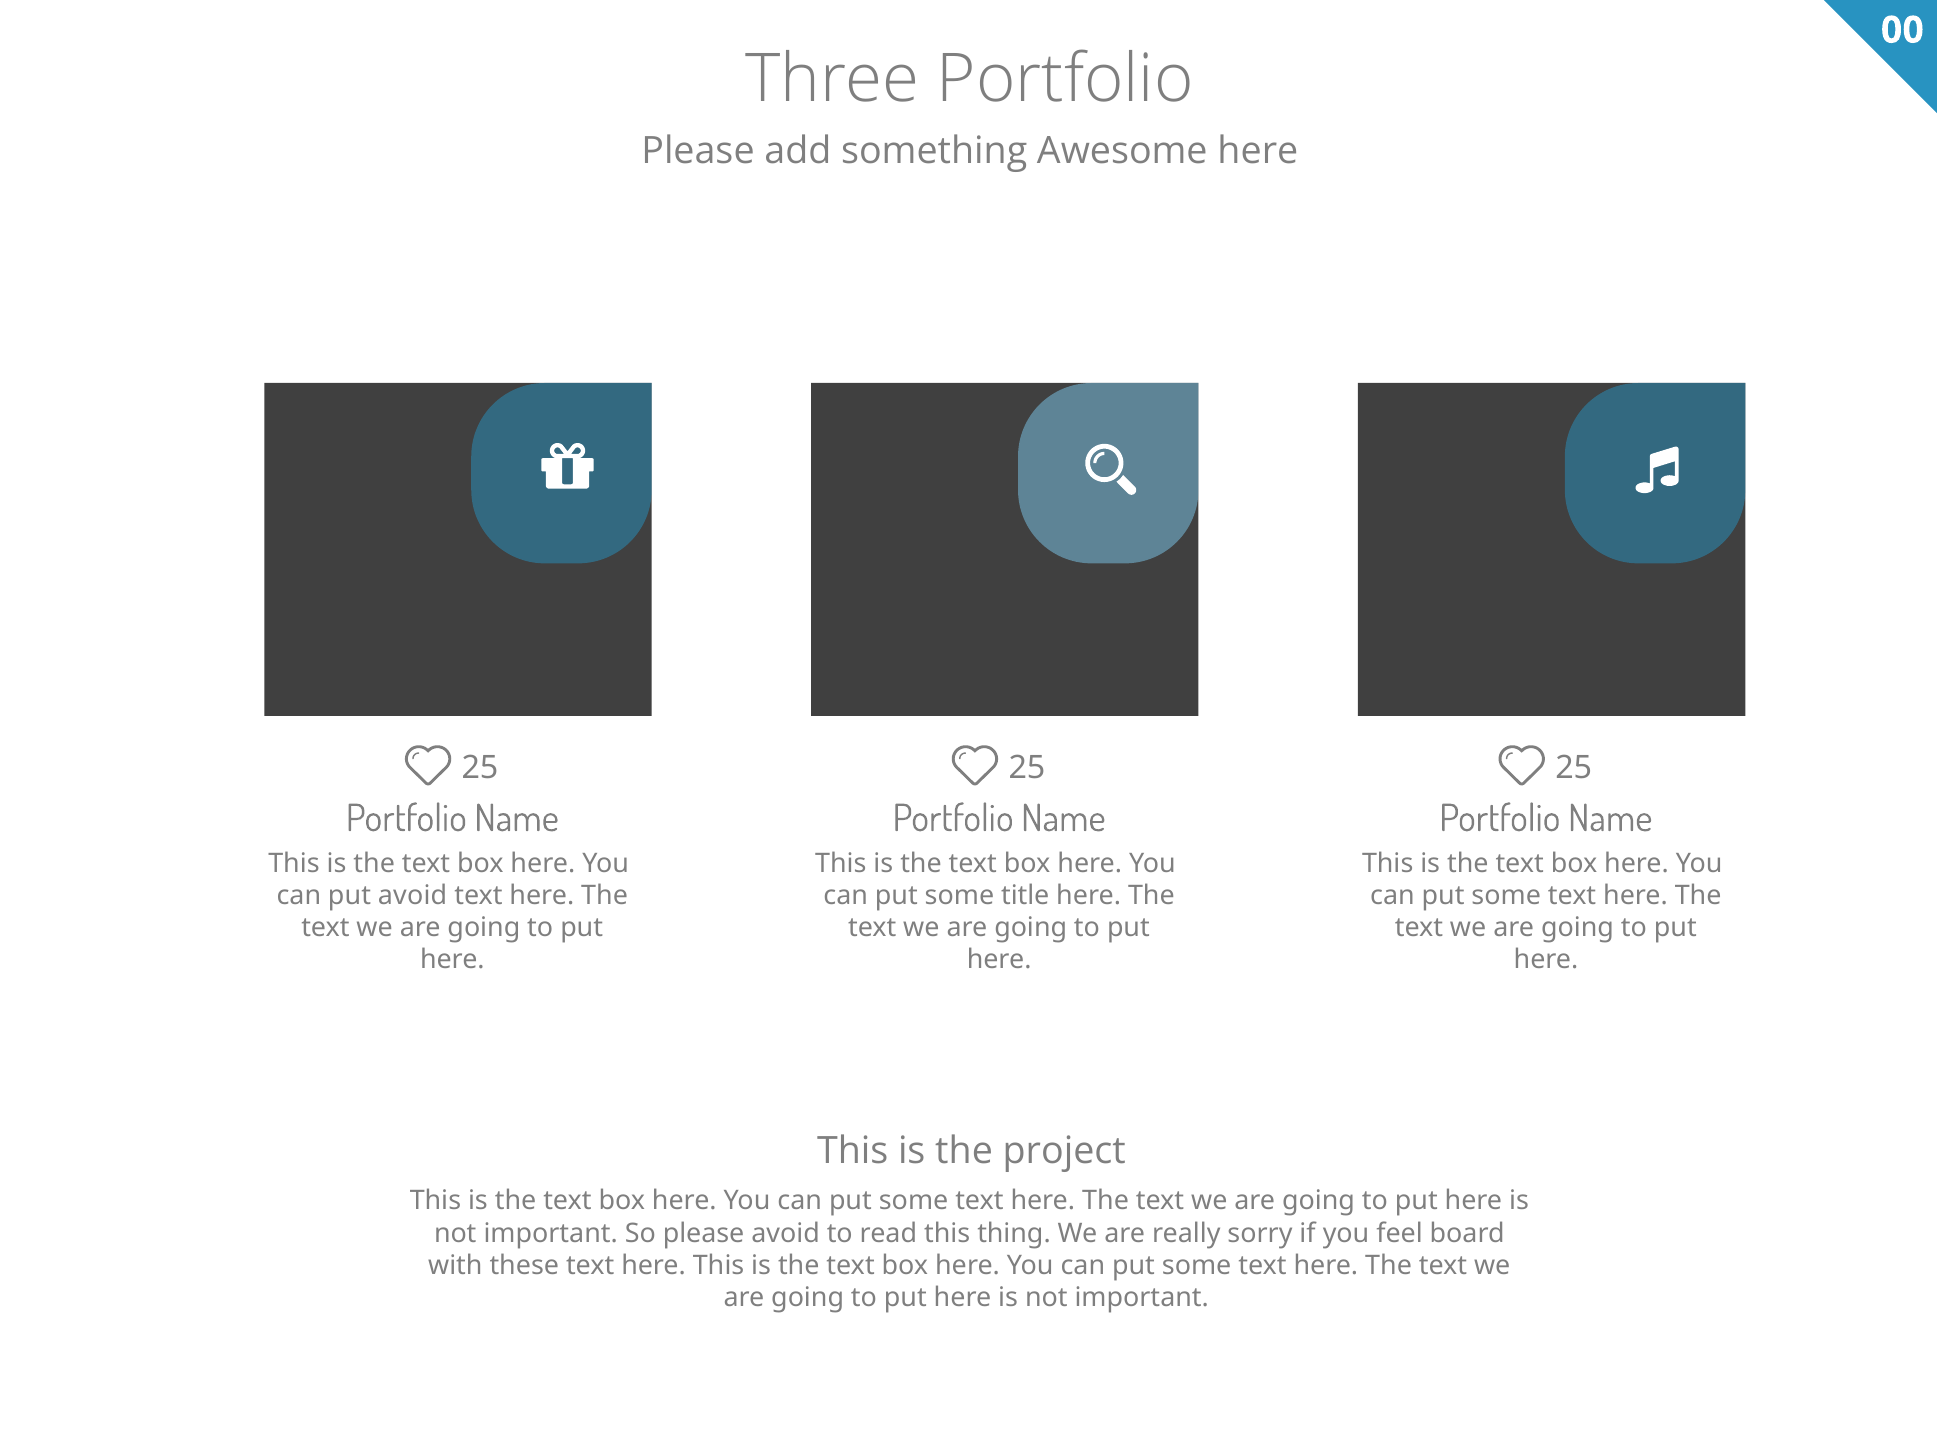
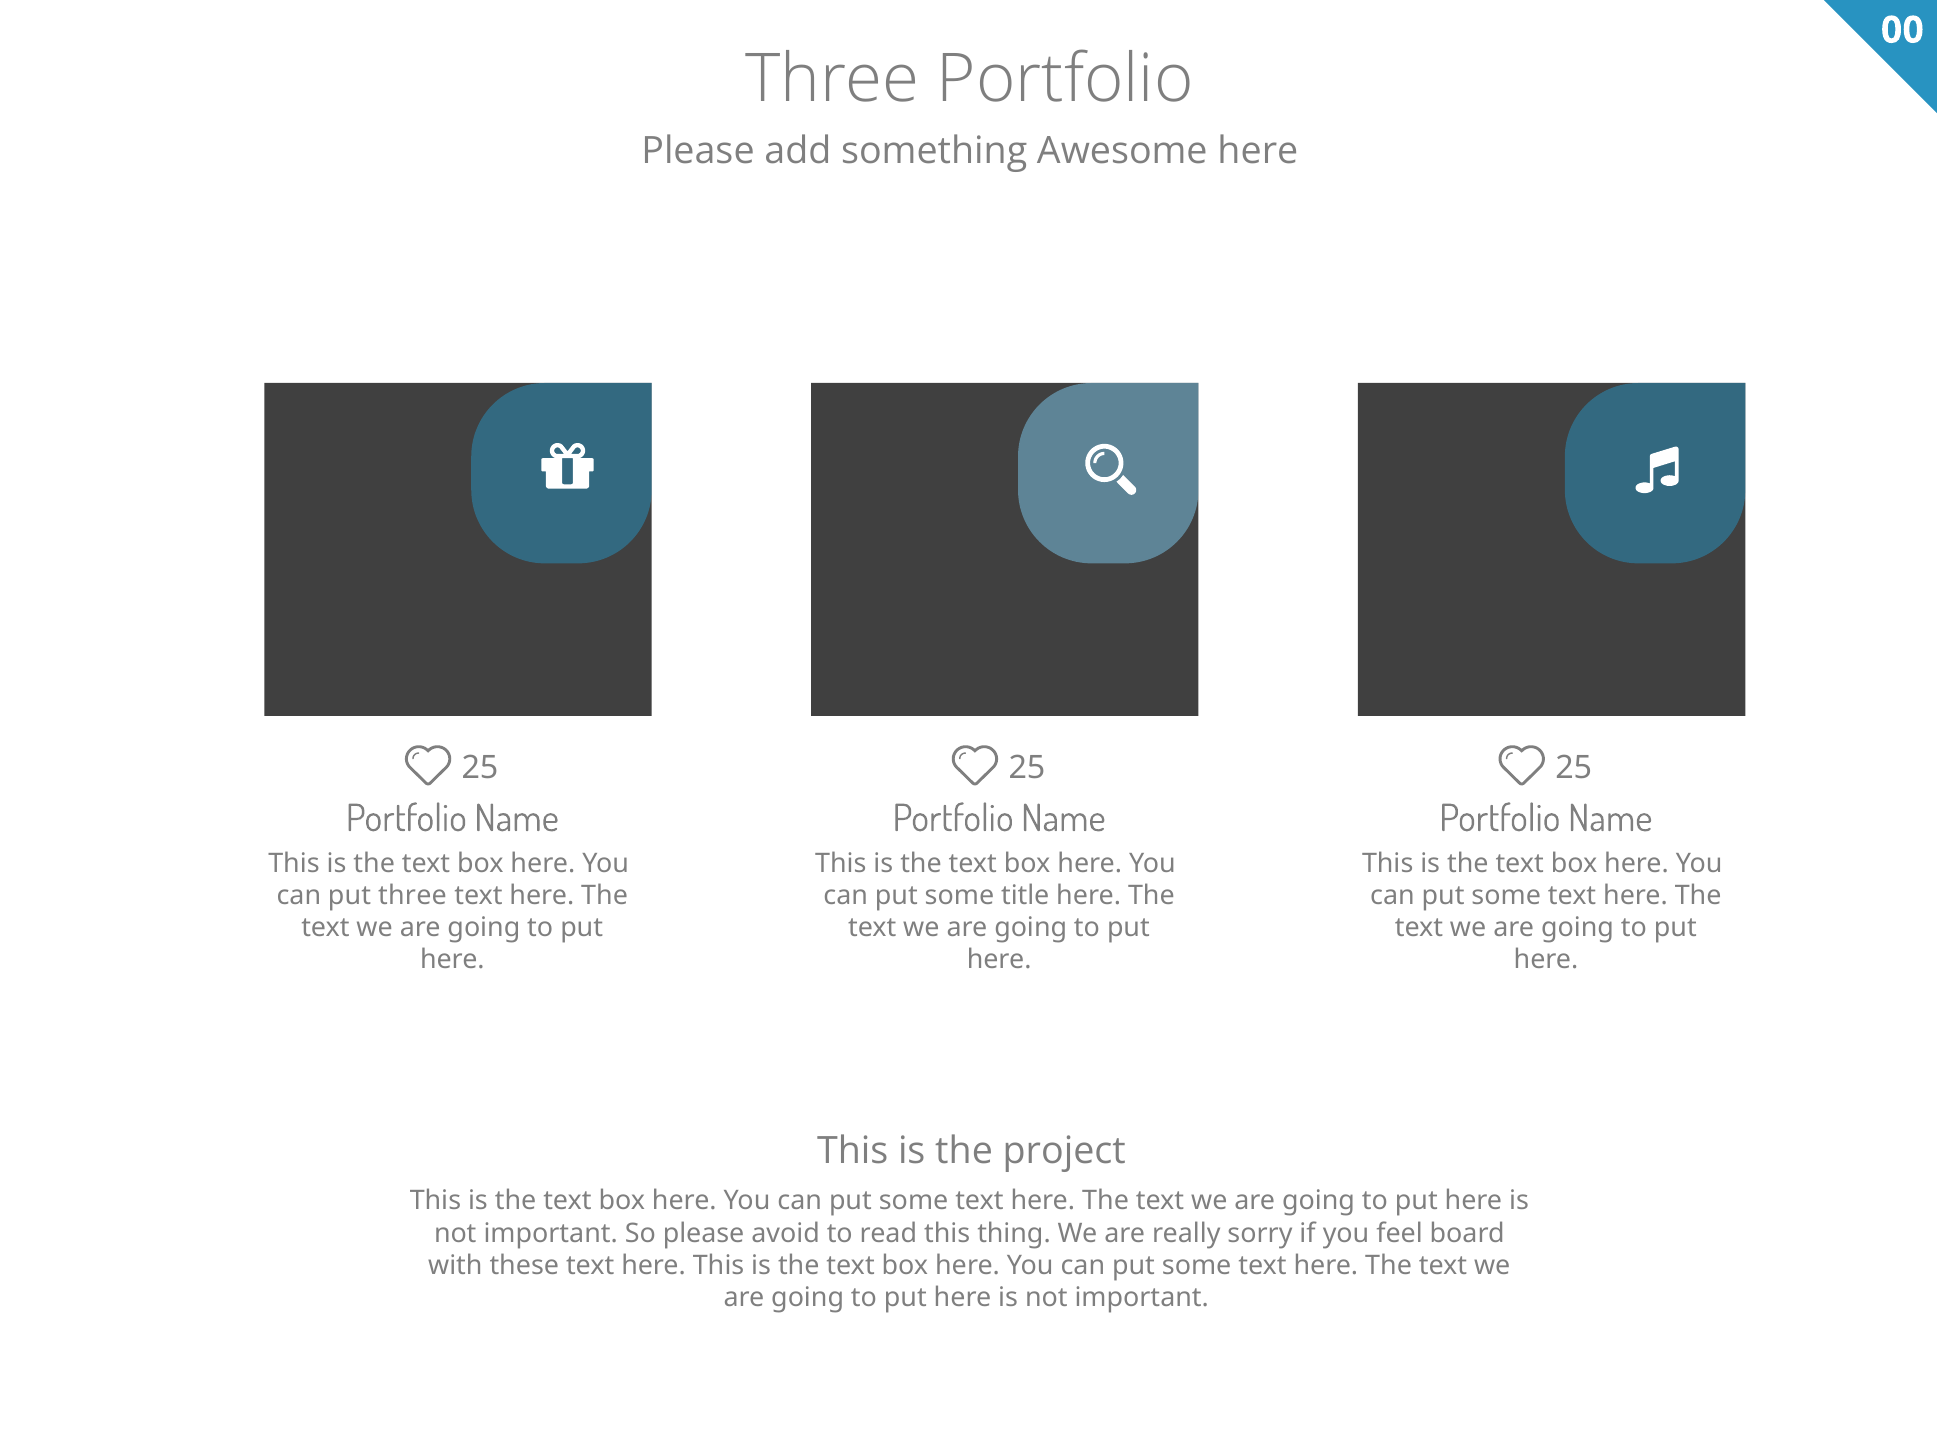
put avoid: avoid -> three (412, 895)
